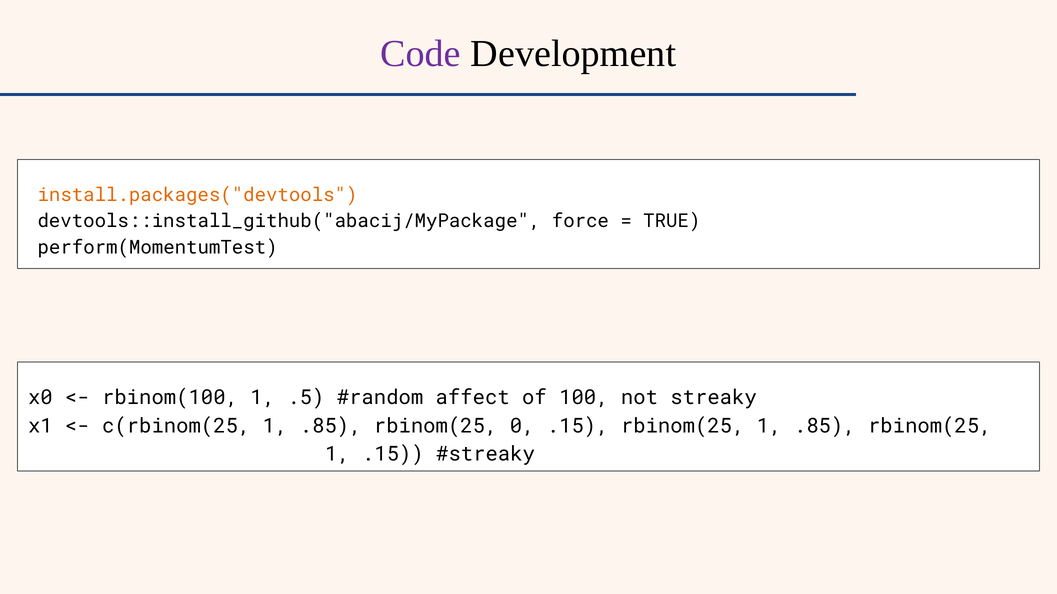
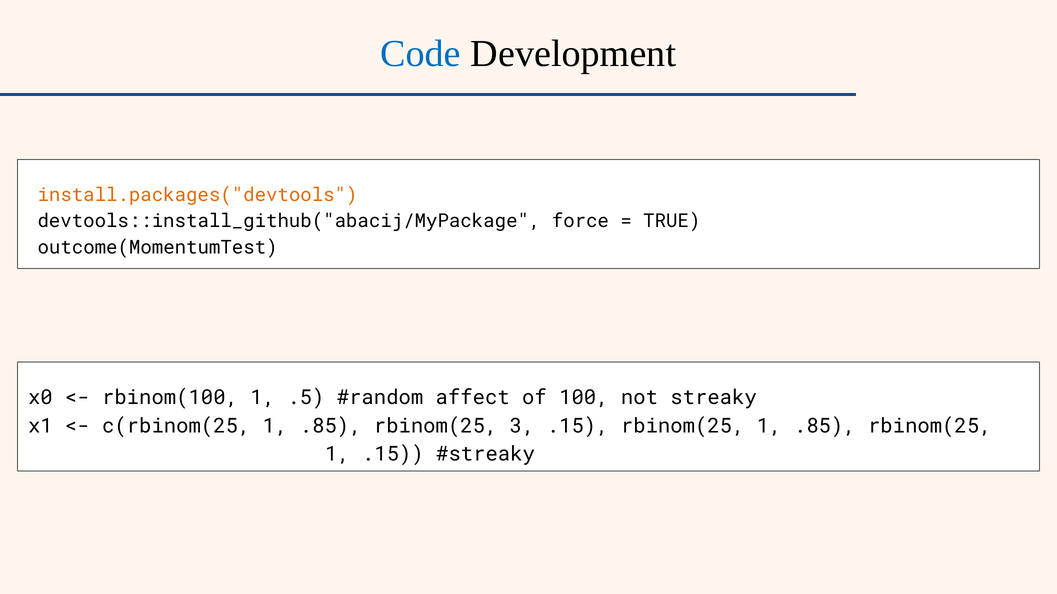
Code colour: purple -> blue (421, 54)
perform(MomentumTest: perform(MomentumTest -> outcome(MomentumTest (158, 248)
0: 0 -> 3 (522, 426)
